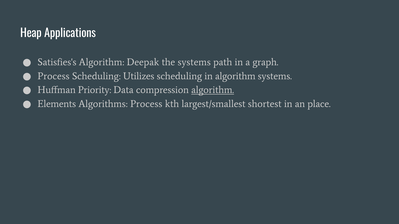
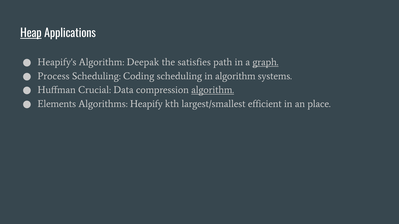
Heap underline: none -> present (31, 33)
Satisfies's: Satisfies's -> Heapify's (57, 62)
the systems: systems -> satisfies (194, 62)
graph underline: none -> present (265, 62)
Utilizes: Utilizes -> Coding (139, 76)
Priority: Priority -> Crucial (95, 90)
Algorithms Process: Process -> Heapify (146, 104)
shortest: shortest -> efficient (265, 104)
